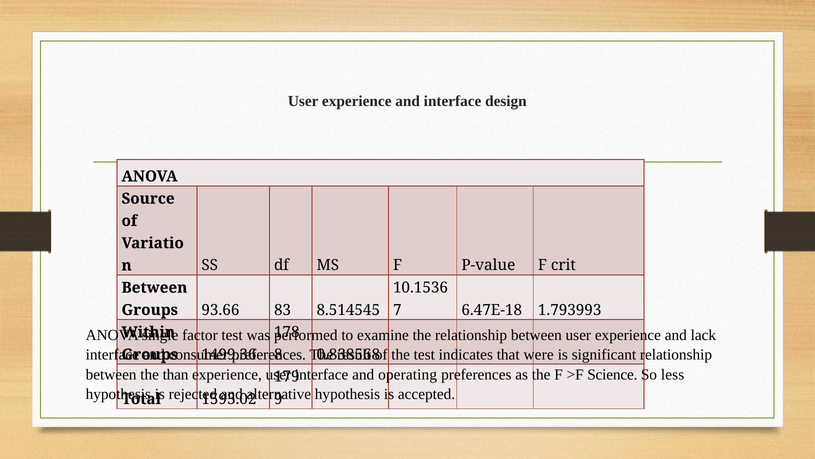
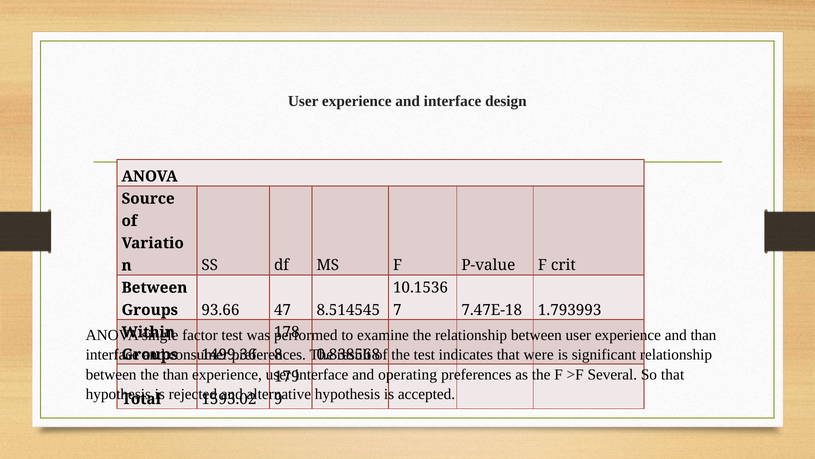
83: 83 -> 47 (283, 310)
6.47E-18: 6.47E-18 -> 7.47E-18 (492, 310)
and lack: lack -> than (703, 335)
Science: Science -> Several (612, 374)
So less: less -> that (673, 374)
